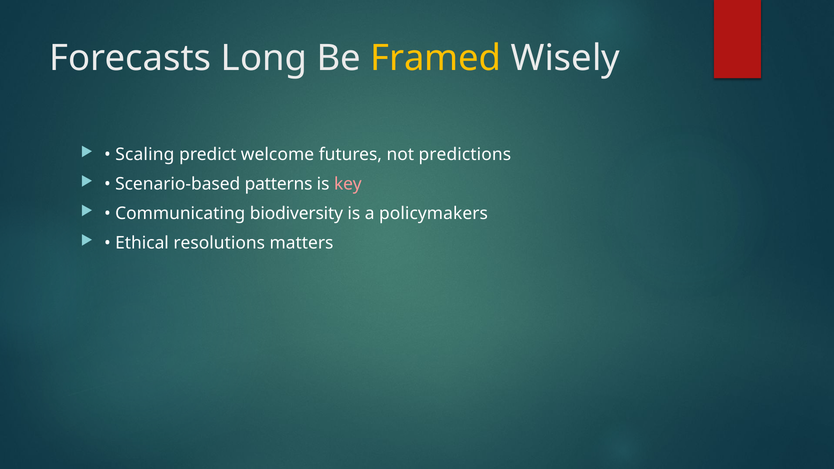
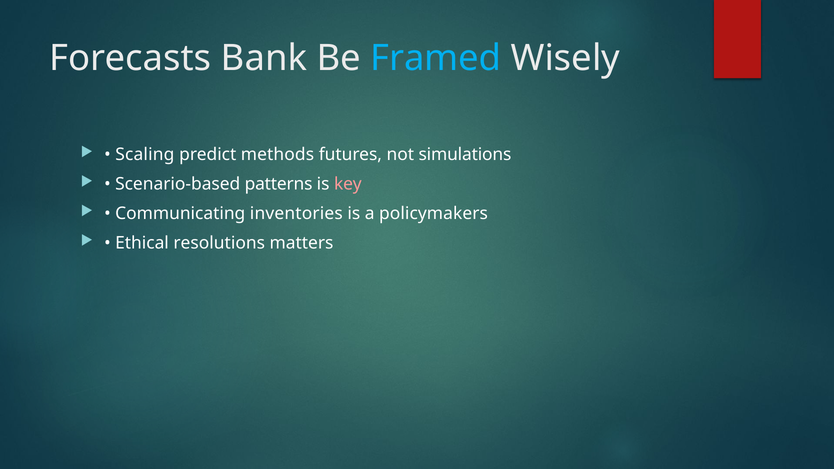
Long: Long -> Bank (264, 58)
Framed colour: yellow -> light blue (436, 58)
welcome: welcome -> methods (277, 155)
predictions: predictions -> simulations (465, 155)
biodiversity: biodiversity -> inventories (296, 214)
